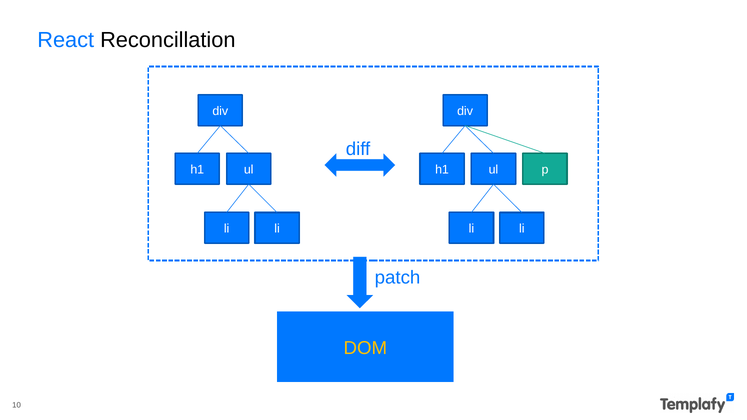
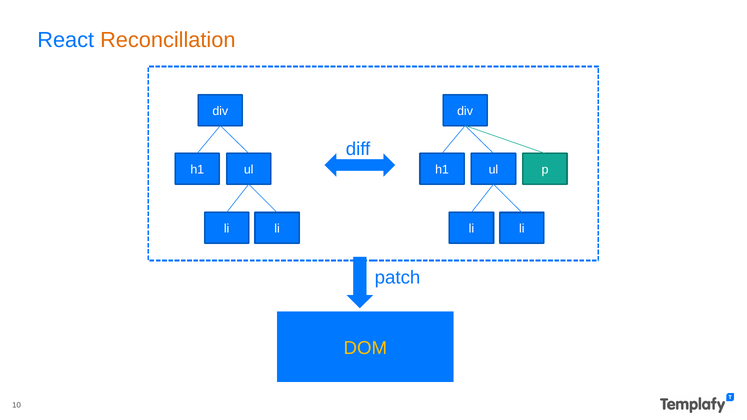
Reconcillation colour: black -> orange (168, 40)
